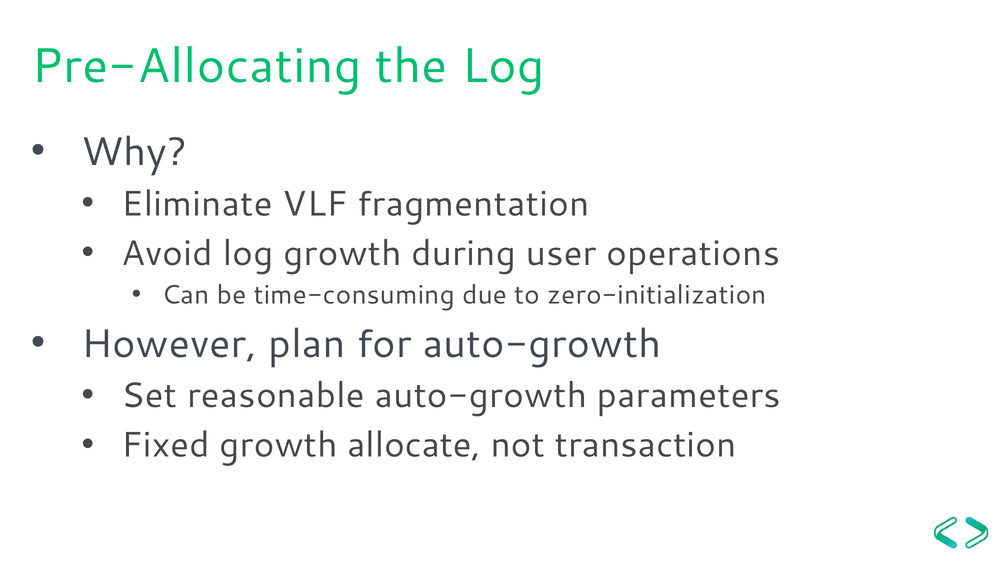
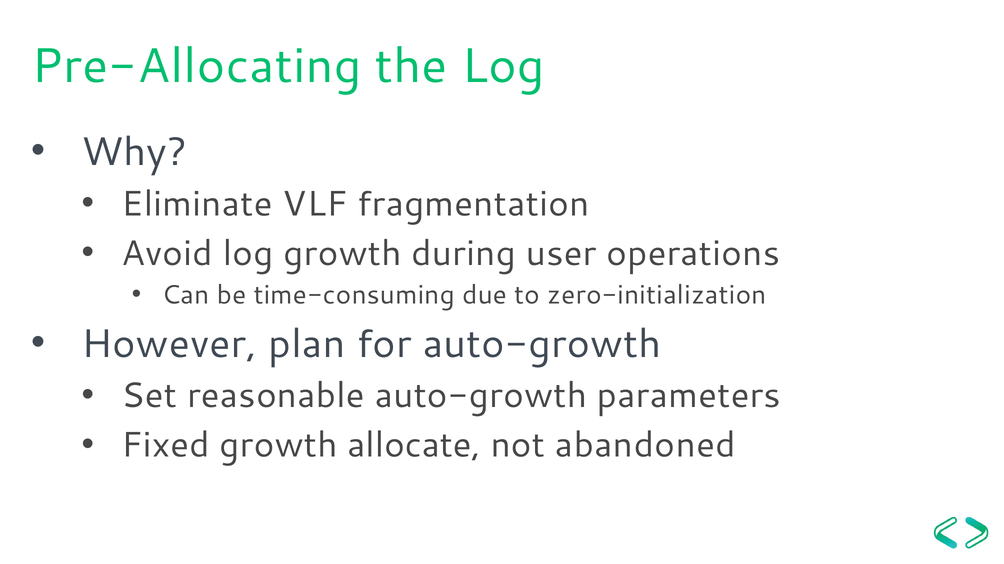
transaction: transaction -> abandoned (645, 446)
